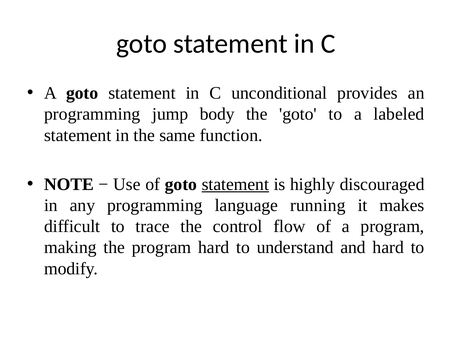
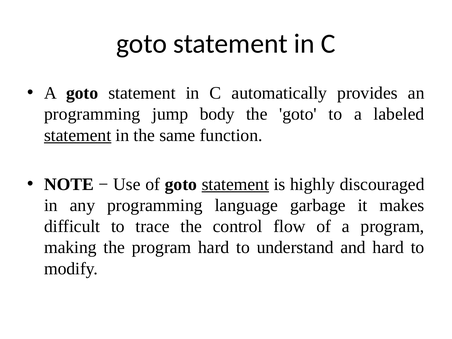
unconditional: unconditional -> automatically (279, 93)
statement underline: none -> present (78, 135)
running: running -> garbage (318, 205)
